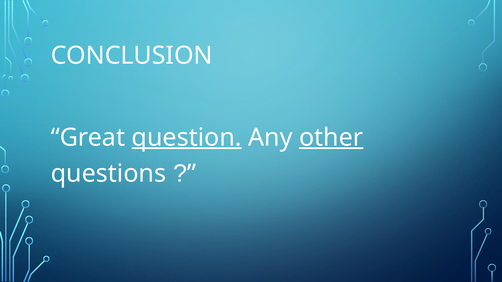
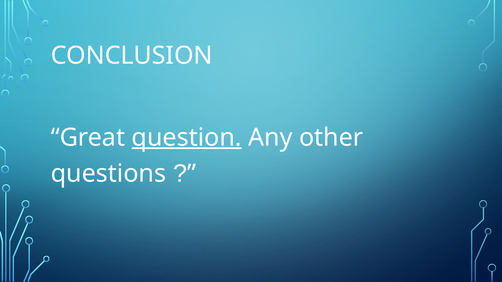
other underline: present -> none (331, 138)
